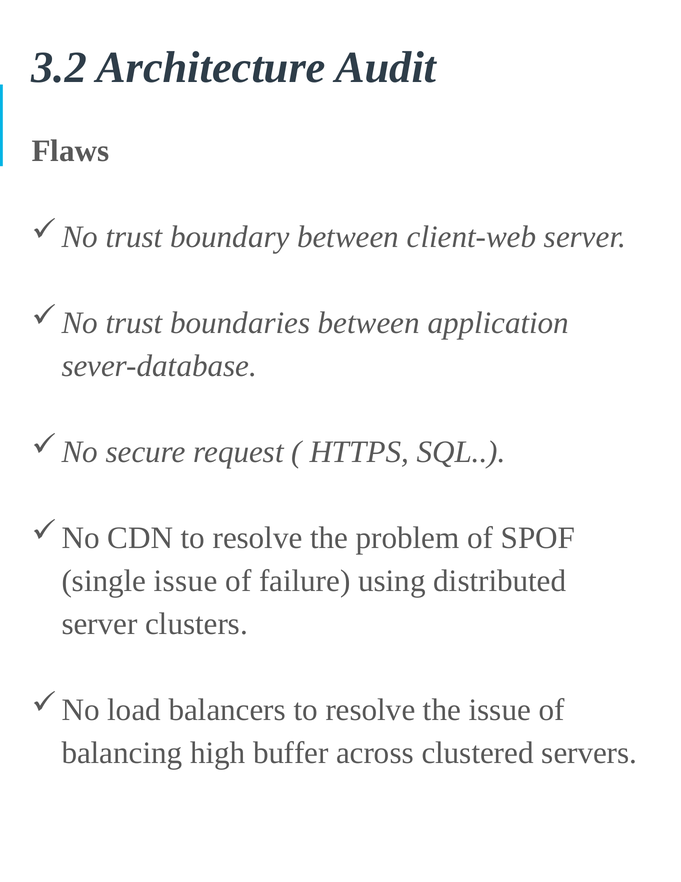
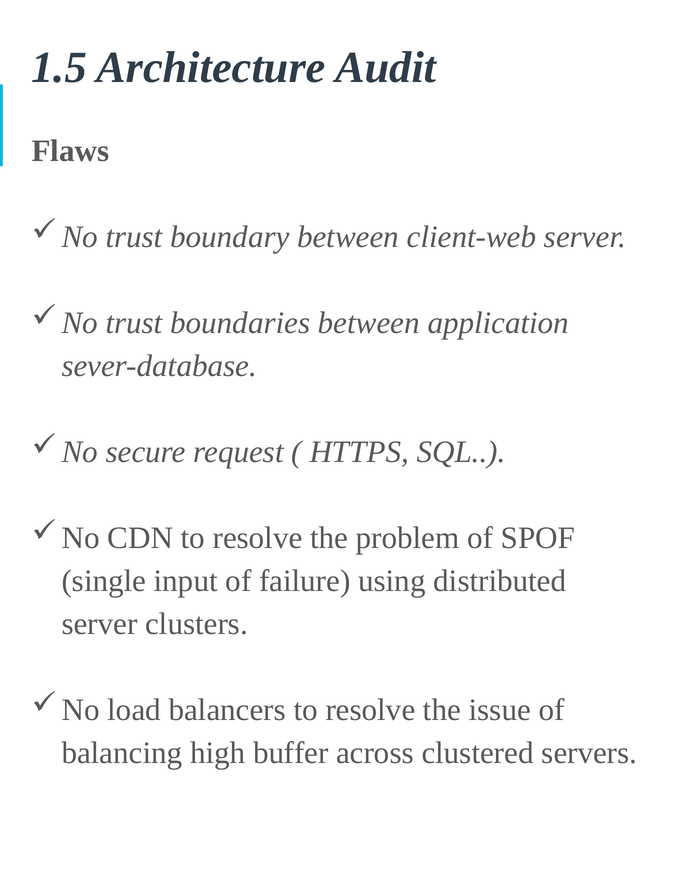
3.2: 3.2 -> 1.5 (59, 67)
single issue: issue -> input (186, 581)
